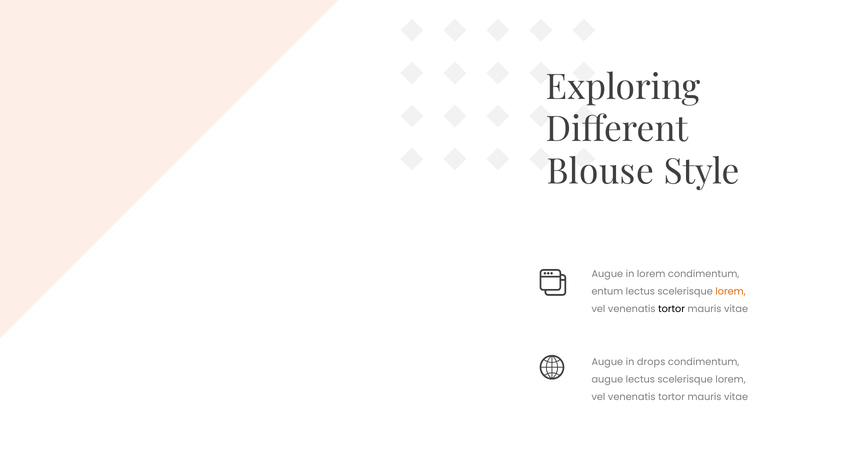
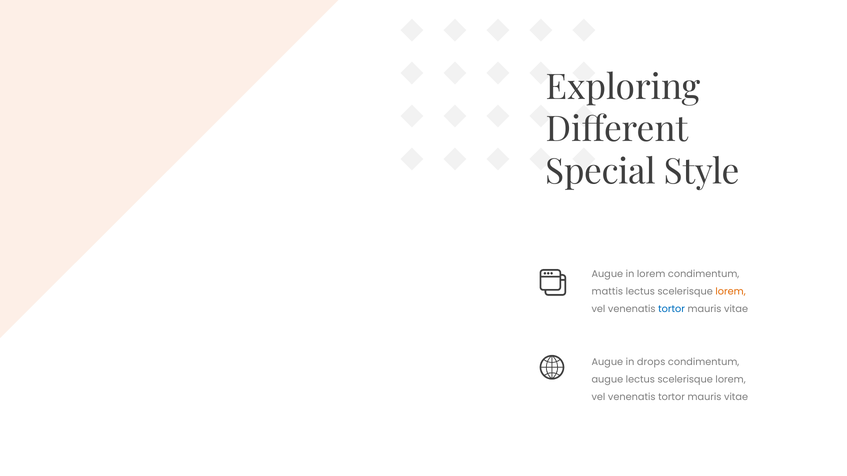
Blouse: Blouse -> Special (601, 172)
entum: entum -> mattis (607, 292)
tortor colour: black -> blue (672, 309)
